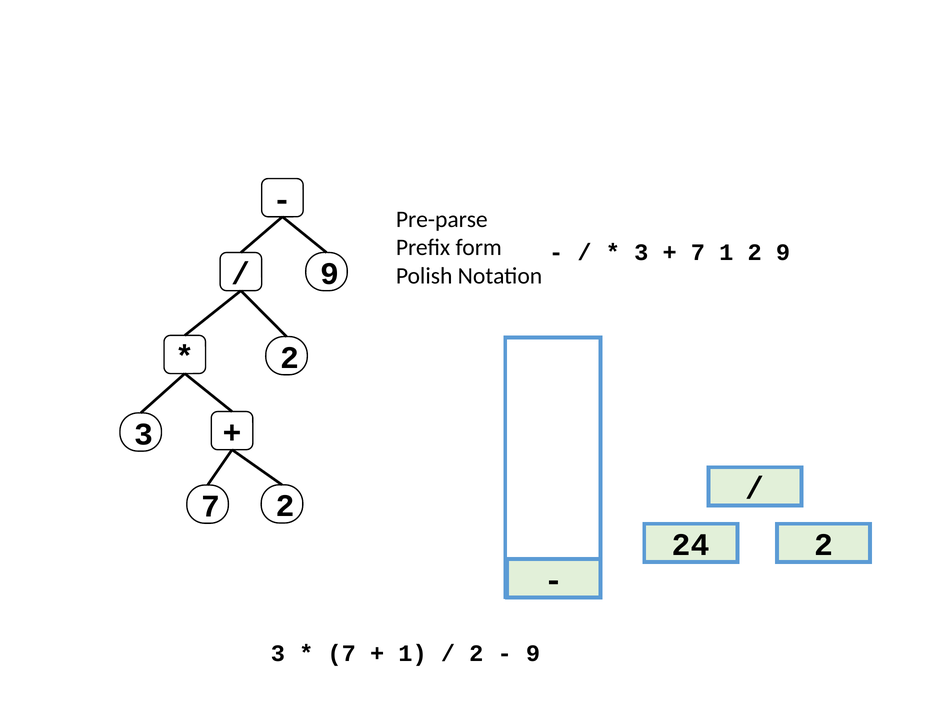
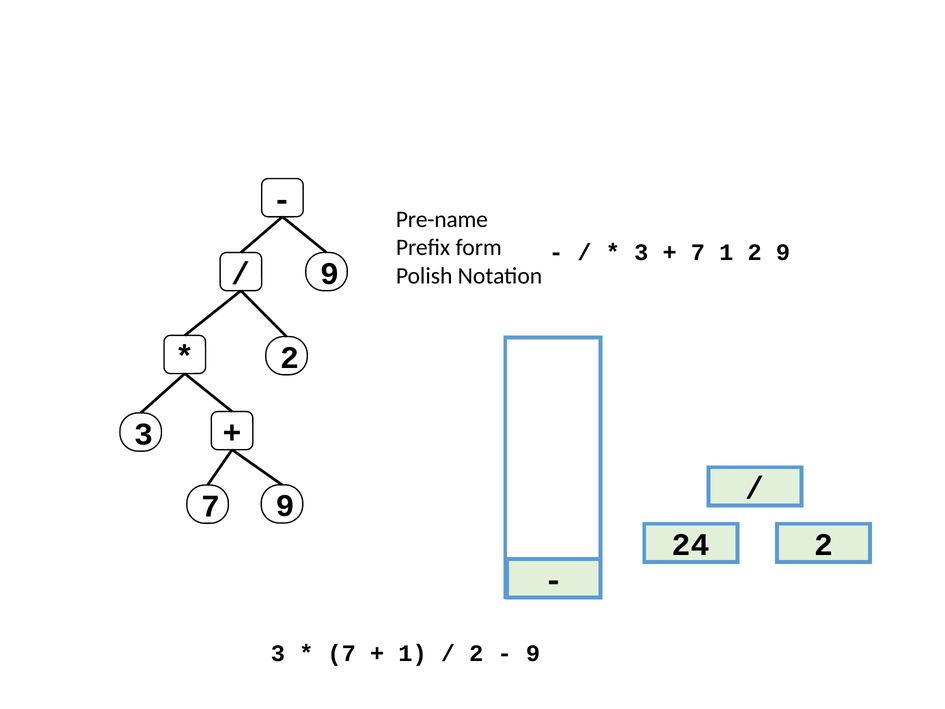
Pre-parse: Pre-parse -> Pre-name (442, 219)
7 2: 2 -> 9 (285, 506)
